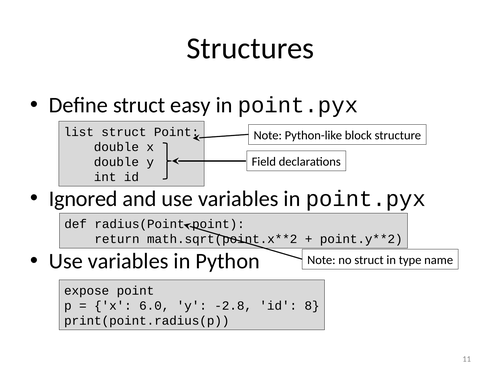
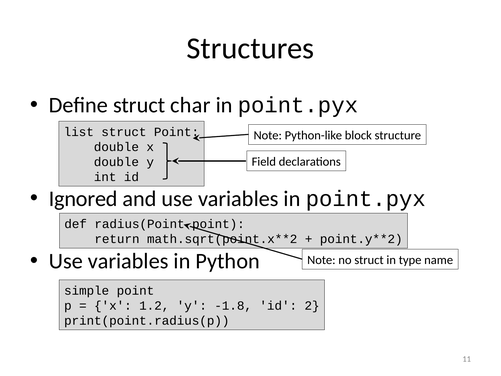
easy: easy -> char (190, 105)
expose: expose -> simple (87, 291)
6.0: 6.0 -> 1.2 (154, 306)
-2.8: -2.8 -> -1.8 (233, 306)
8: 8 -> 2 (312, 306)
